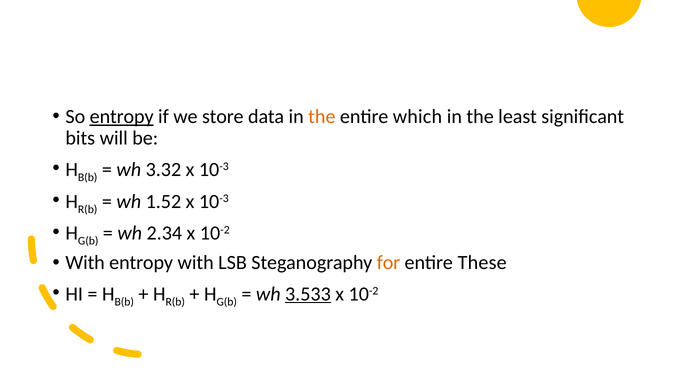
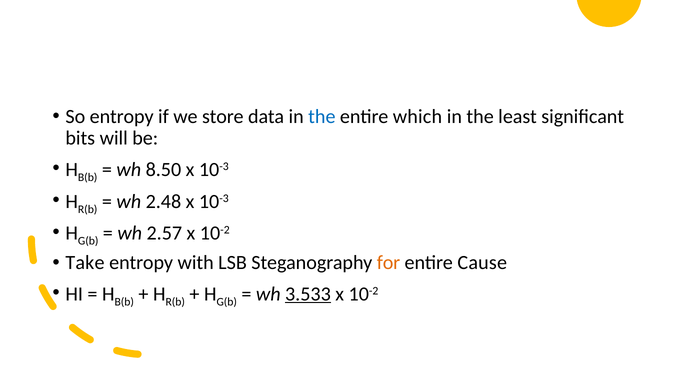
entropy underline: present -> none (122, 116)
the colour: orange -> blue (322, 116)
3.32: 3.32 -> 8.50 (163, 169)
1.52: 1.52 -> 2.48 (163, 201)
2.34: 2.34 -> 2.57 (164, 233)
With: With -> Take (85, 262)
These: These -> Cause (482, 262)
